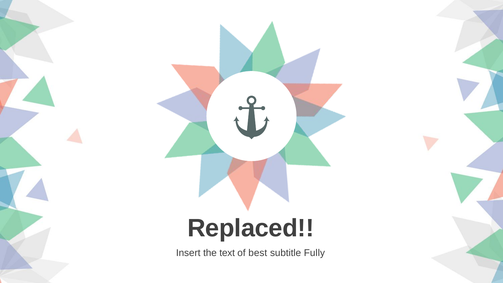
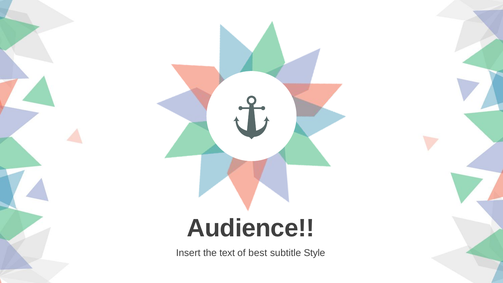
Replaced: Replaced -> Audience (251, 228)
Fully: Fully -> Style (314, 253)
